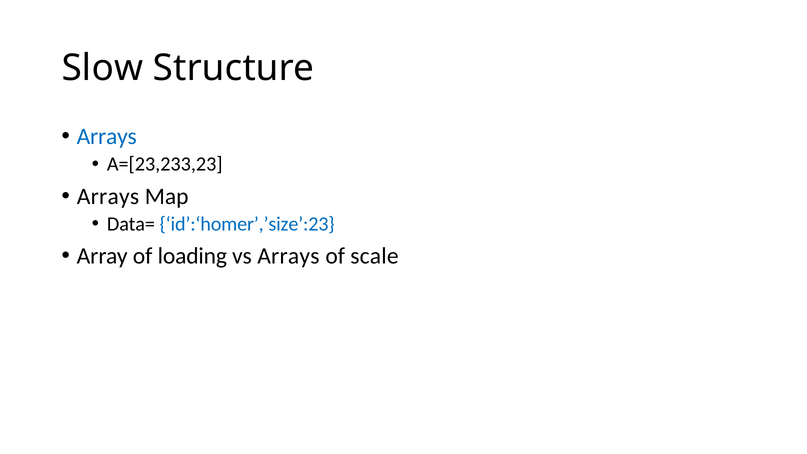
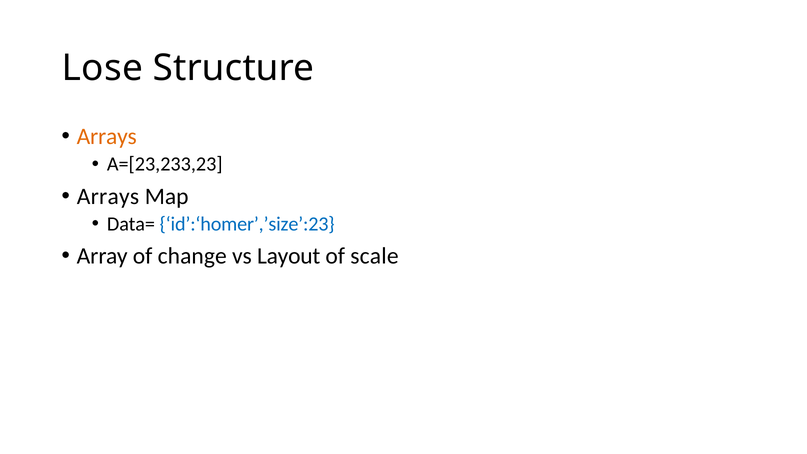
Slow: Slow -> Lose (102, 68)
Arrays colour: blue -> orange (107, 136)
loading: loading -> change (192, 256)
vs Arrays: Arrays -> Layout (289, 256)
